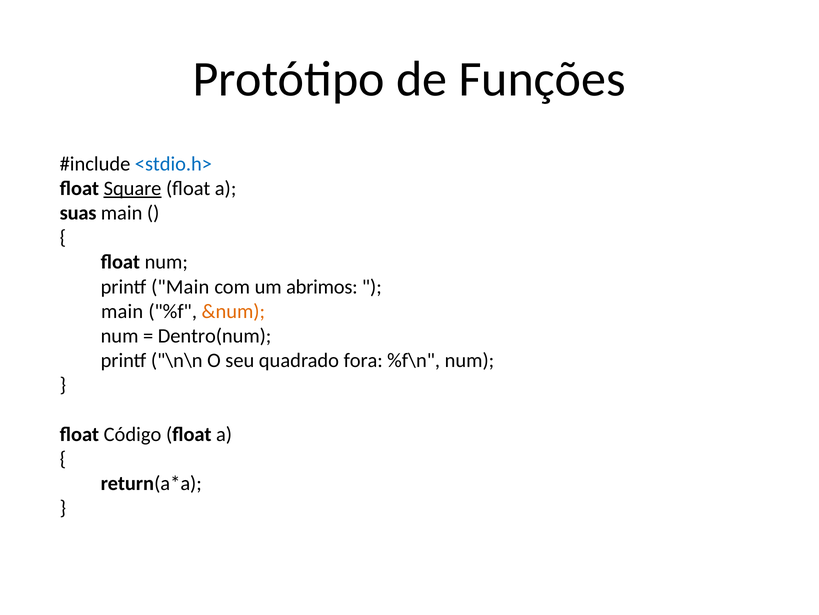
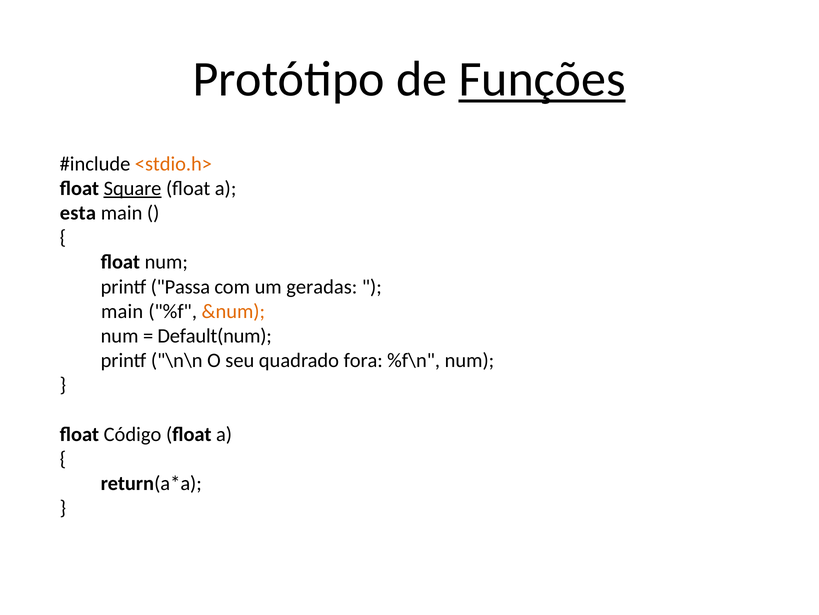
Funções underline: none -> present (542, 79)
<stdio.h> colour: blue -> orange (173, 164)
suas: suas -> esta (78, 213)
printf Main: Main -> Passa (180, 286)
abrimos: abrimos -> geradas (322, 286)
Dentro(num: Dentro(num -> Default(num (215, 336)
